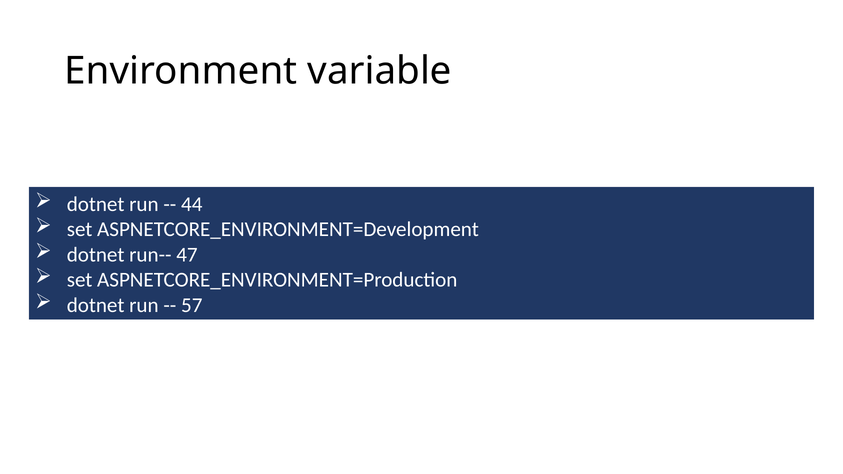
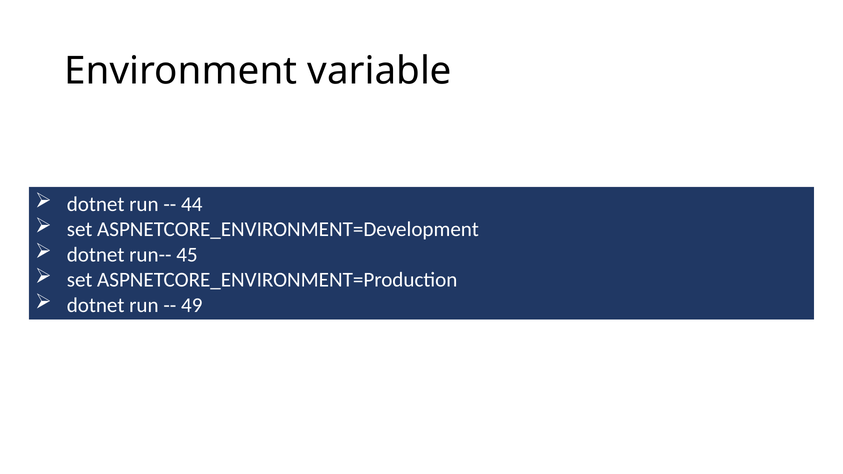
47: 47 -> 45 (187, 255)
57: 57 -> 49 (192, 305)
